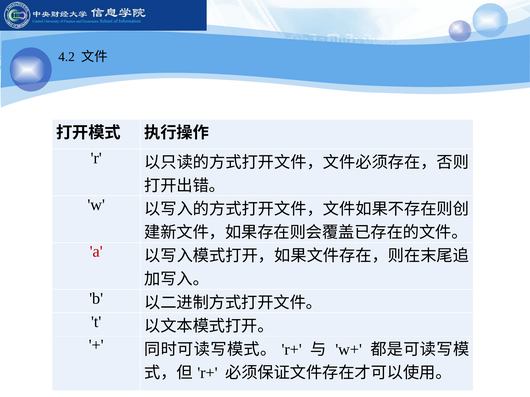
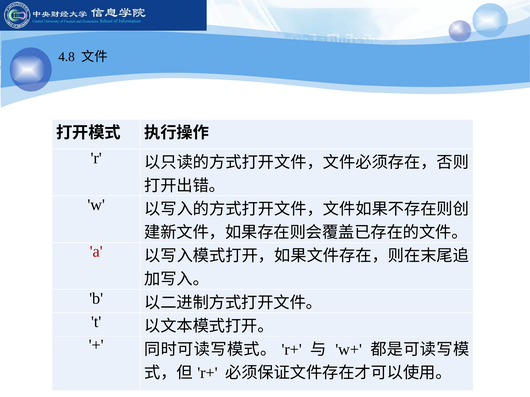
4.2: 4.2 -> 4.8 (67, 57)
